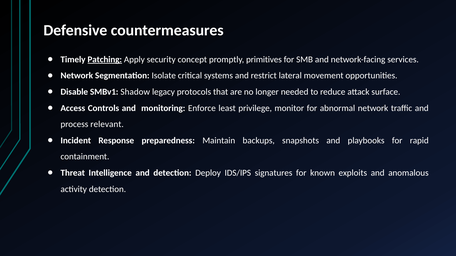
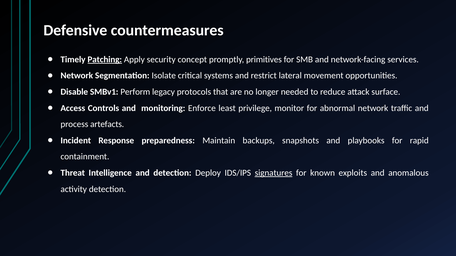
Shadow: Shadow -> Perform (135, 92)
relevant: relevant -> artefacts (107, 125)
signatures underline: none -> present (274, 173)
